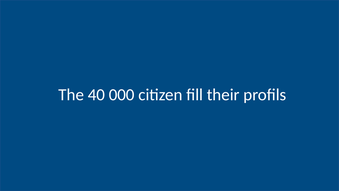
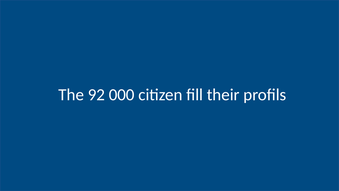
40: 40 -> 92 (96, 95)
